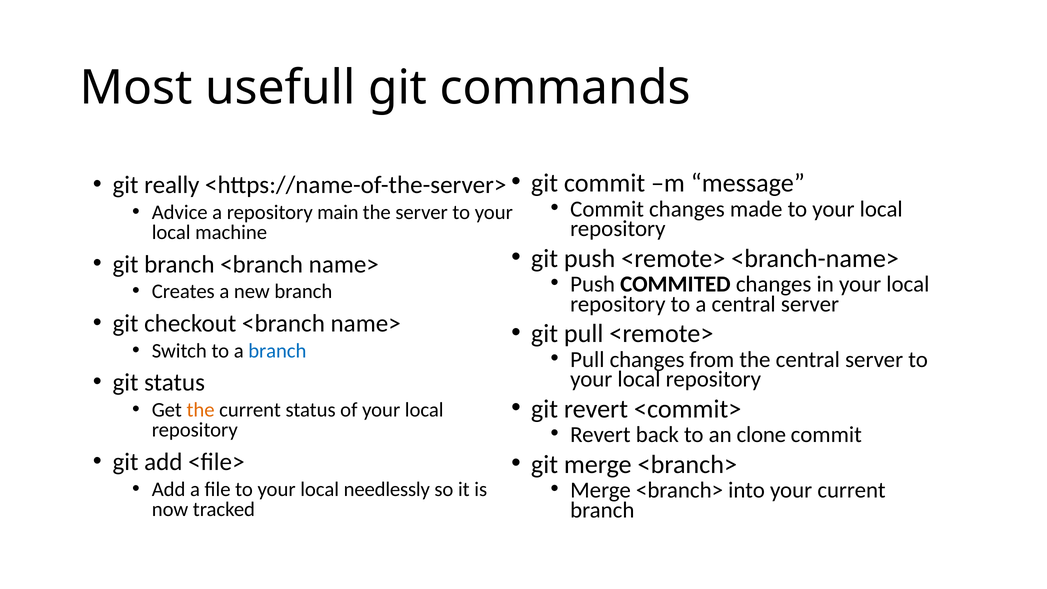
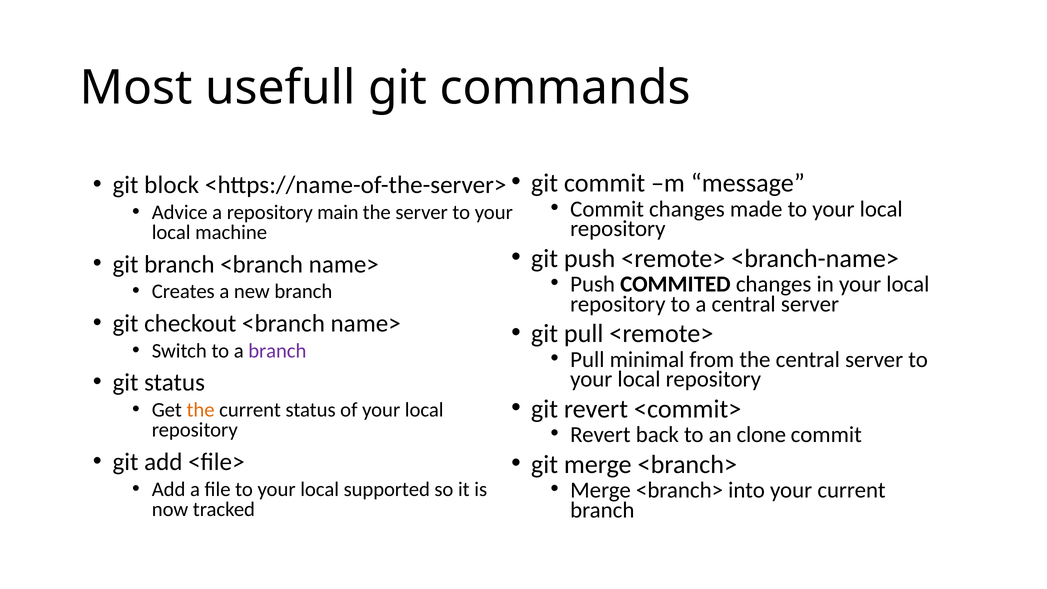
really: really -> block (172, 185)
branch colour: blue -> purple (277, 351)
Pull changes: changes -> minimal (647, 360)
needlessly: needlessly -> supported (387, 489)
